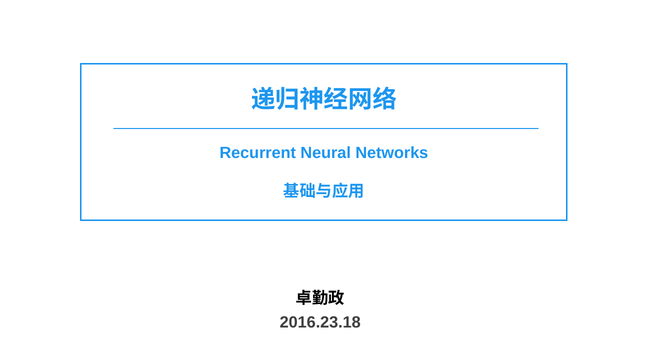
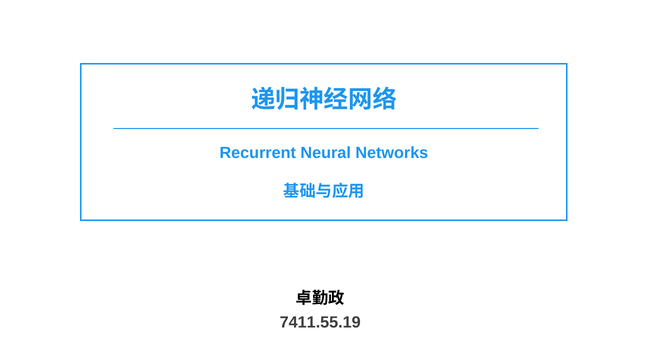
2016.23.18: 2016.23.18 -> 7411.55.19 (320, 323)
